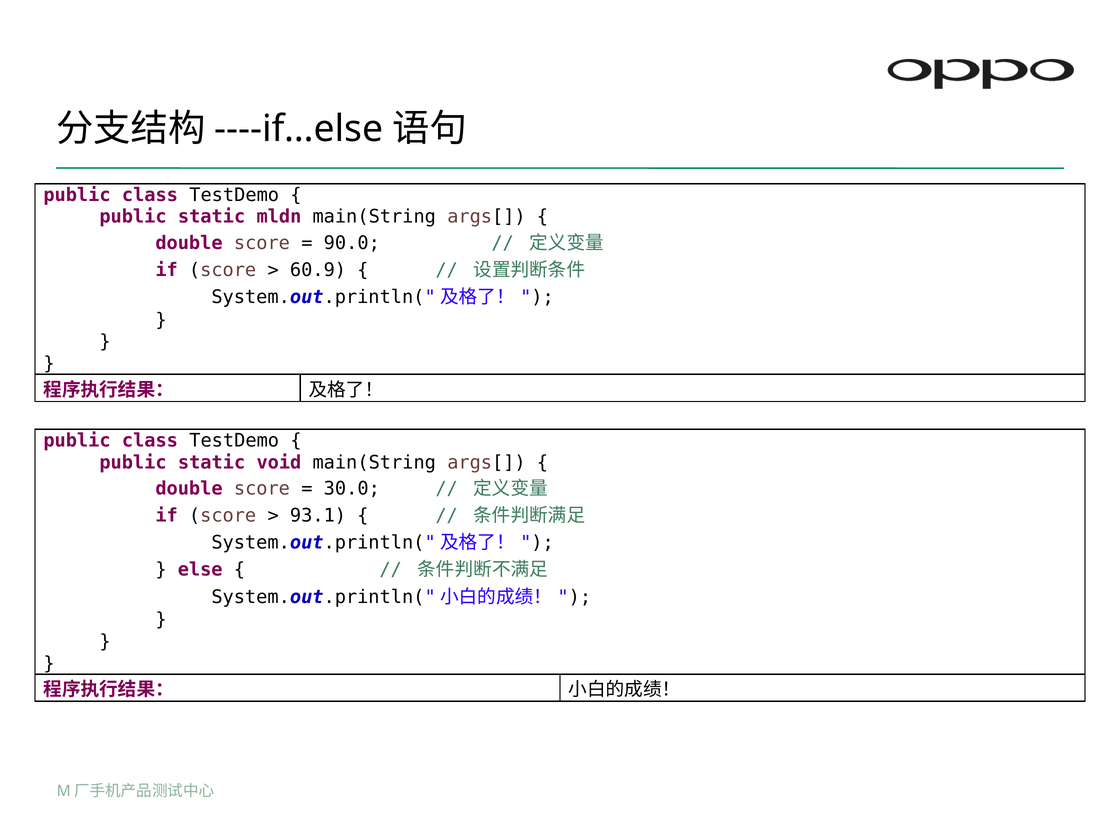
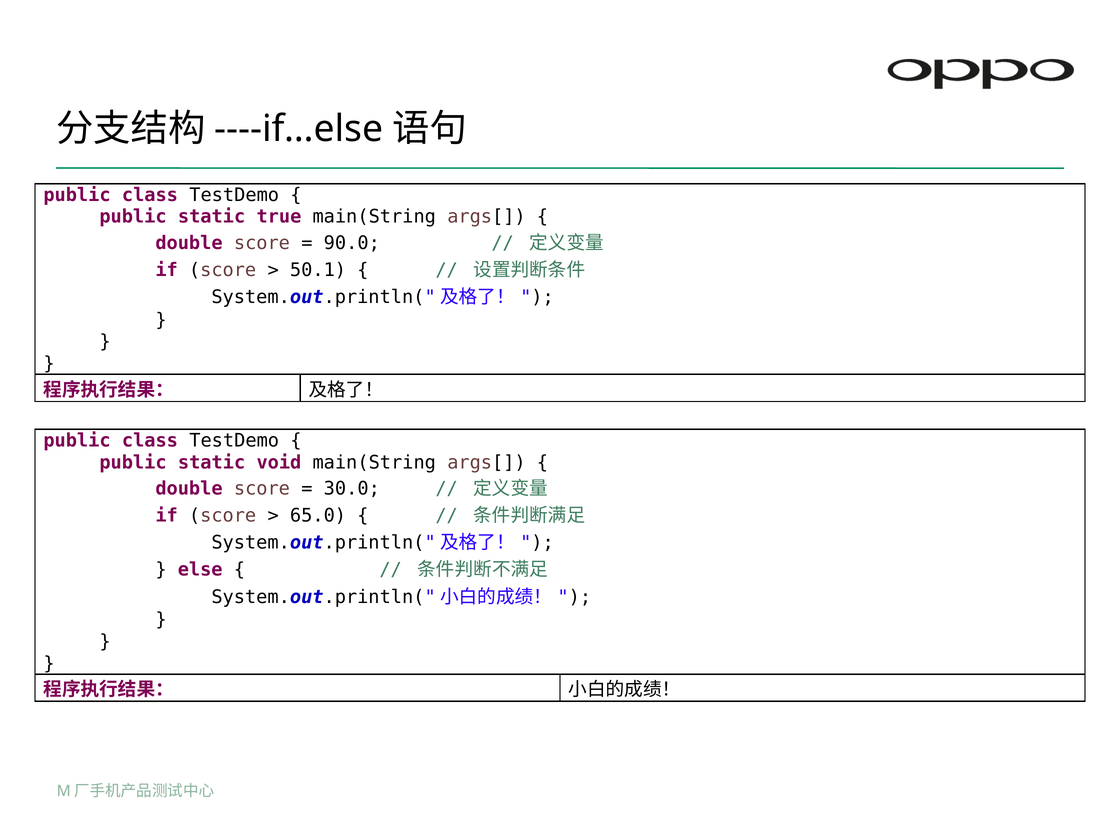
mldn: mldn -> true (279, 217)
60.9: 60.9 -> 50.1 (318, 270)
93.1: 93.1 -> 65.0 (318, 516)
